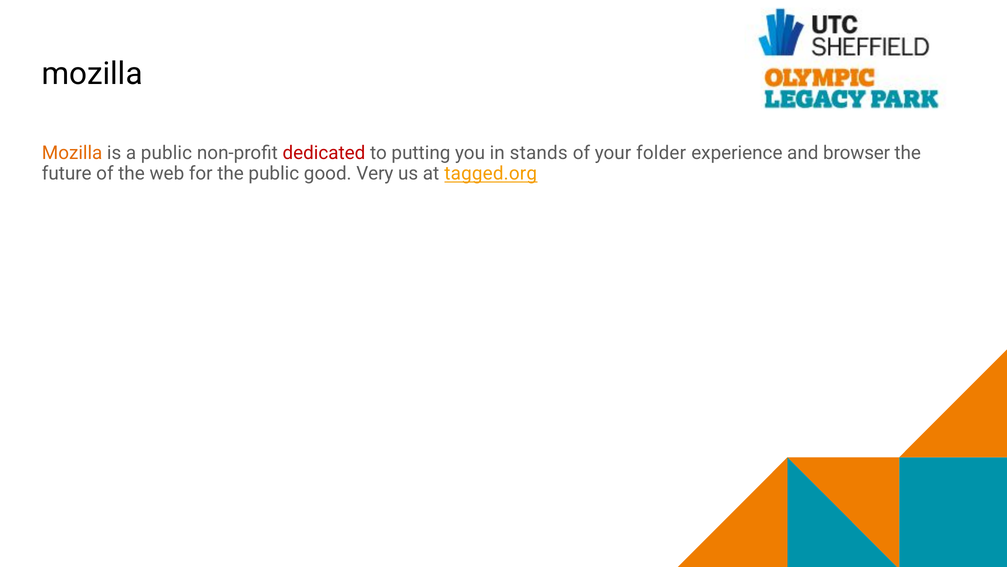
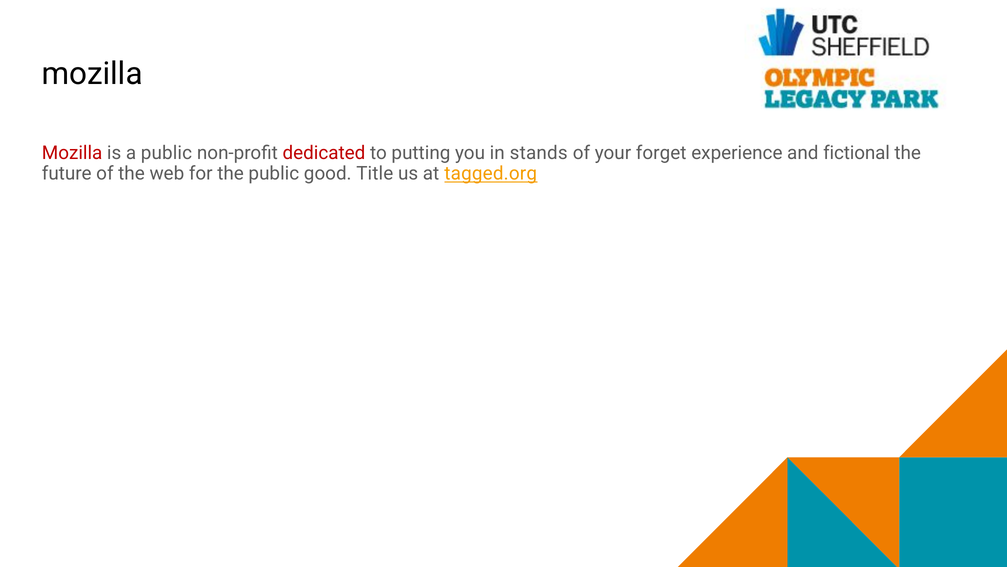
Mozilla colour: orange -> red (72, 153)
folder: folder -> forget (661, 153)
browser: browser -> fictional (857, 153)
Very: Very -> Title (375, 173)
